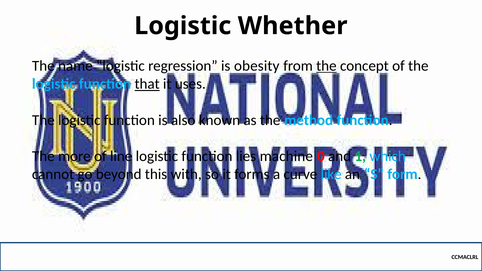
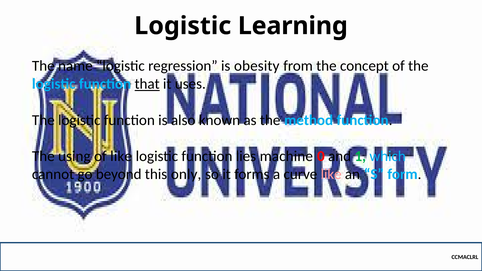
Whether: Whether -> Learning (293, 26)
the underline: present -> none (326, 66)
more: more -> using (74, 156)
of line: line -> like (121, 156)
with: with -> only (186, 174)
like colour: light blue -> pink (331, 174)
